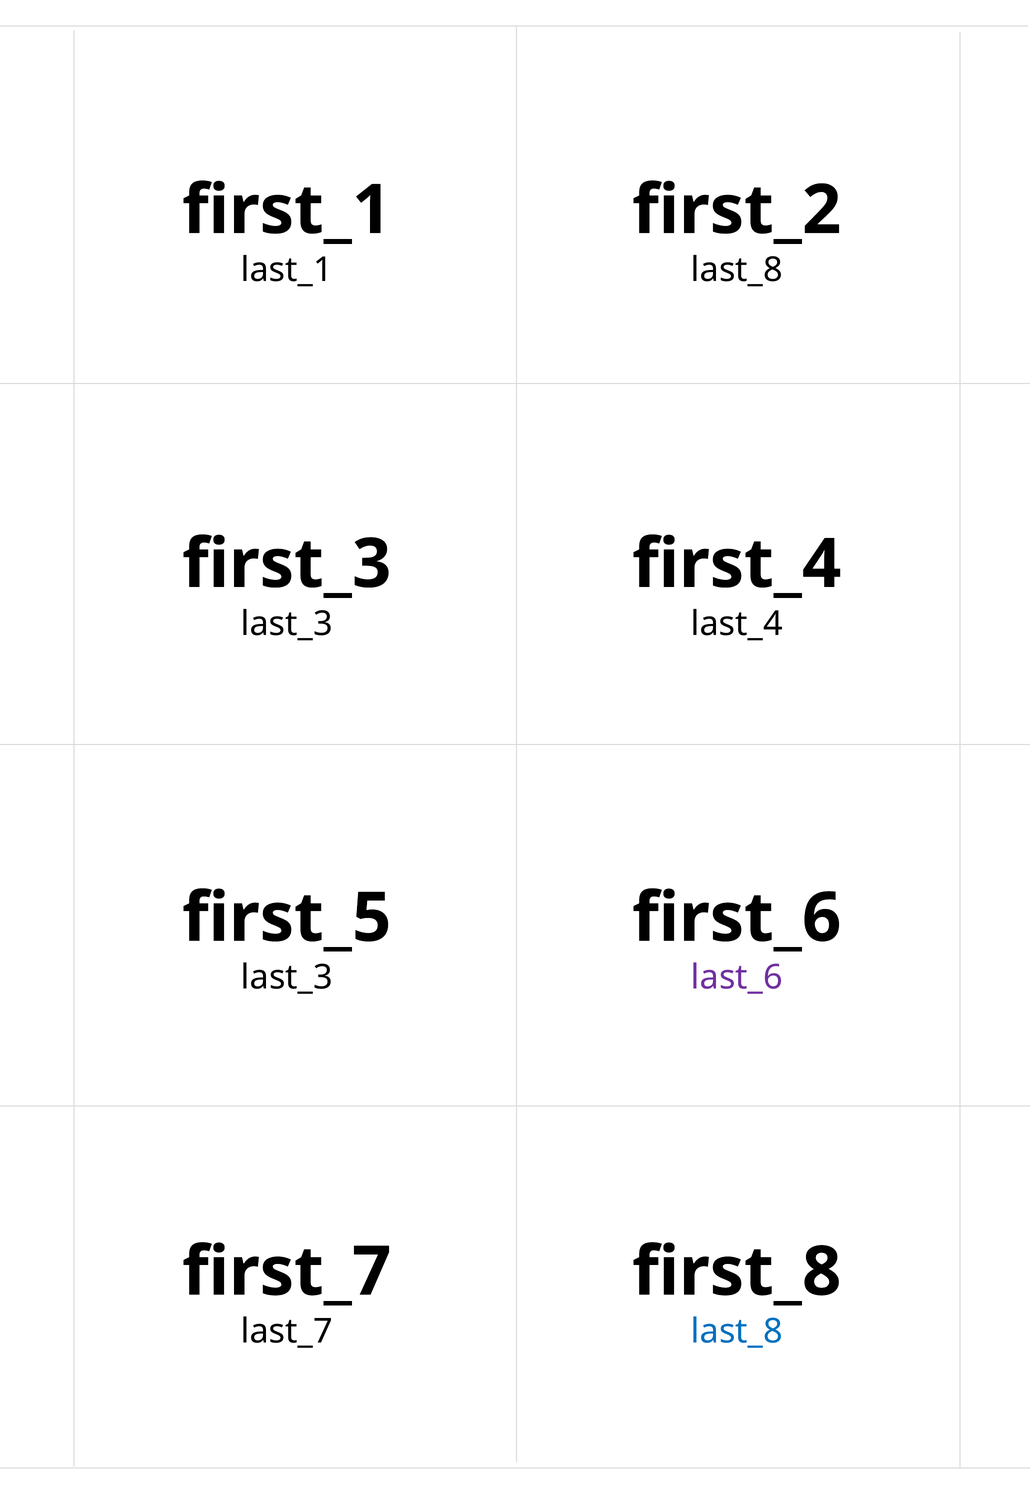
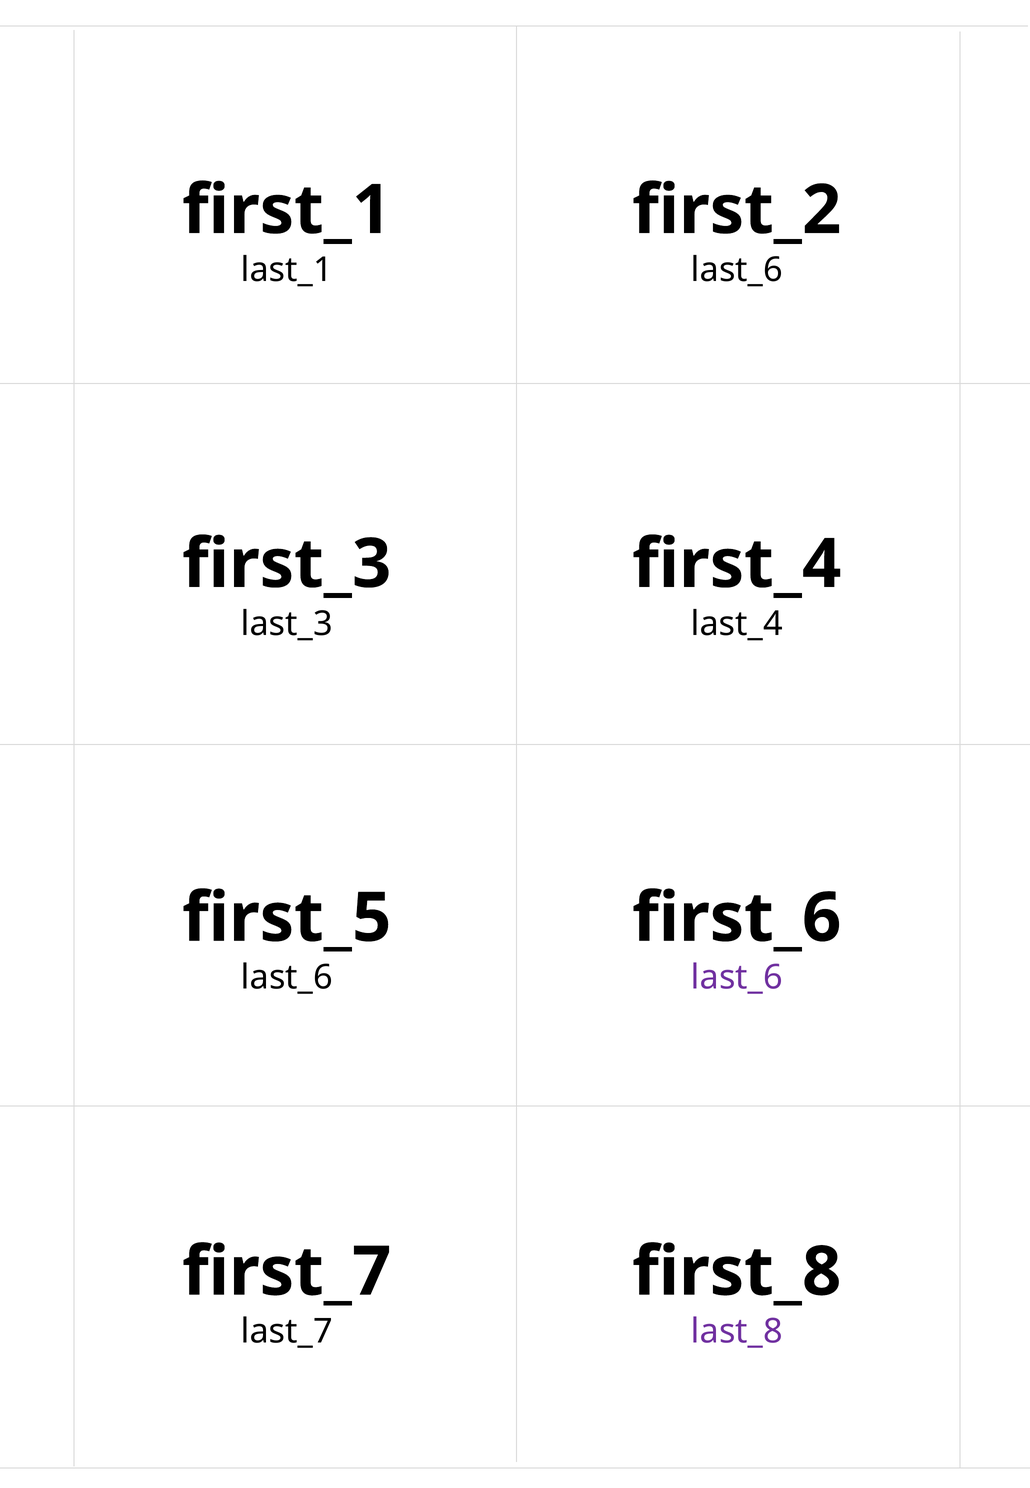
last_8: last_8 -> last_6 (737, 270)
last_3: last_3 -> last_6 (287, 977)
last_8 colour: blue -> purple (737, 1331)
